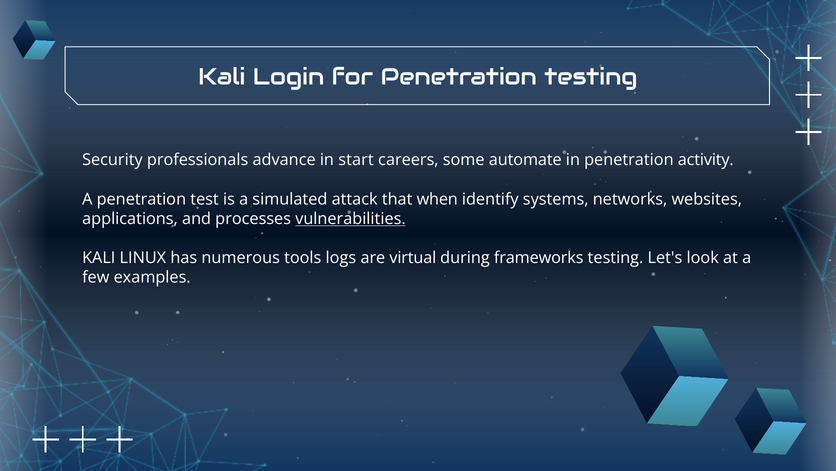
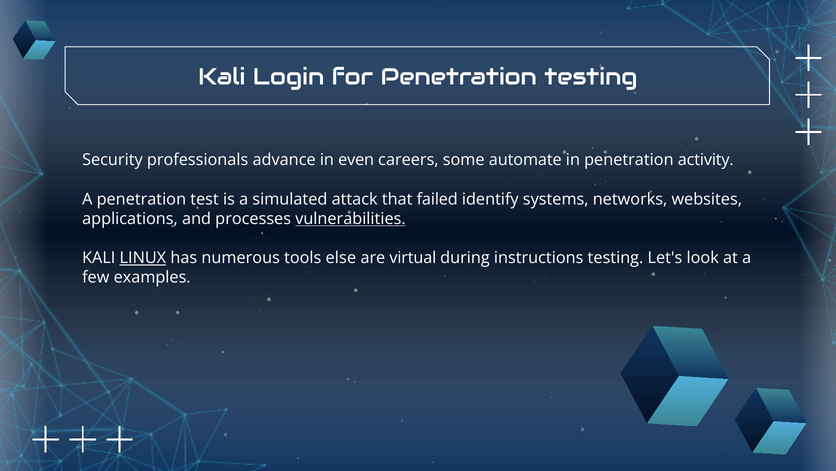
start: start -> even (356, 160)
when: when -> failed (437, 199)
LINUX underline: none -> present (143, 257)
logs: logs -> else (341, 257)
frameworks: frameworks -> instructions (539, 257)
